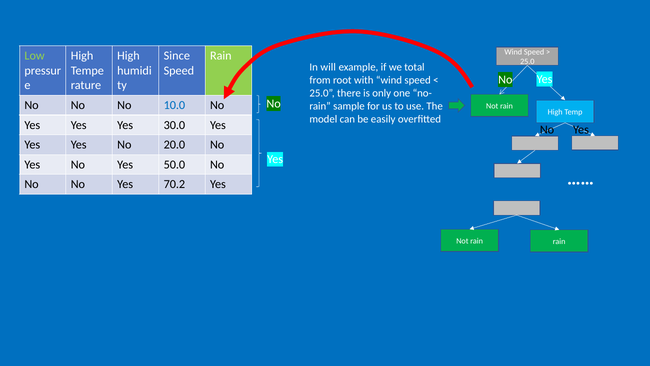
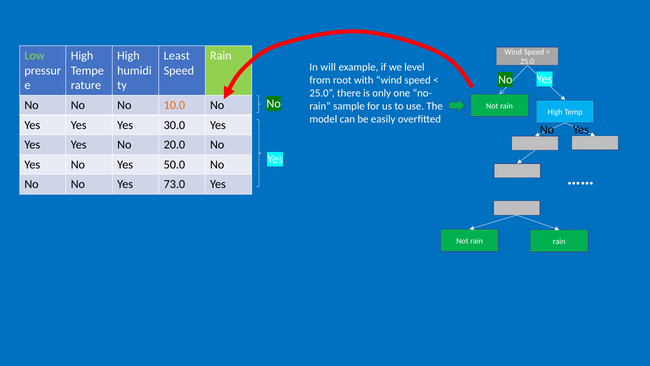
Since: Since -> Least (177, 56)
total: total -> level (414, 67)
10.0 colour: blue -> orange (174, 105)
70.2: 70.2 -> 73.0 (174, 184)
